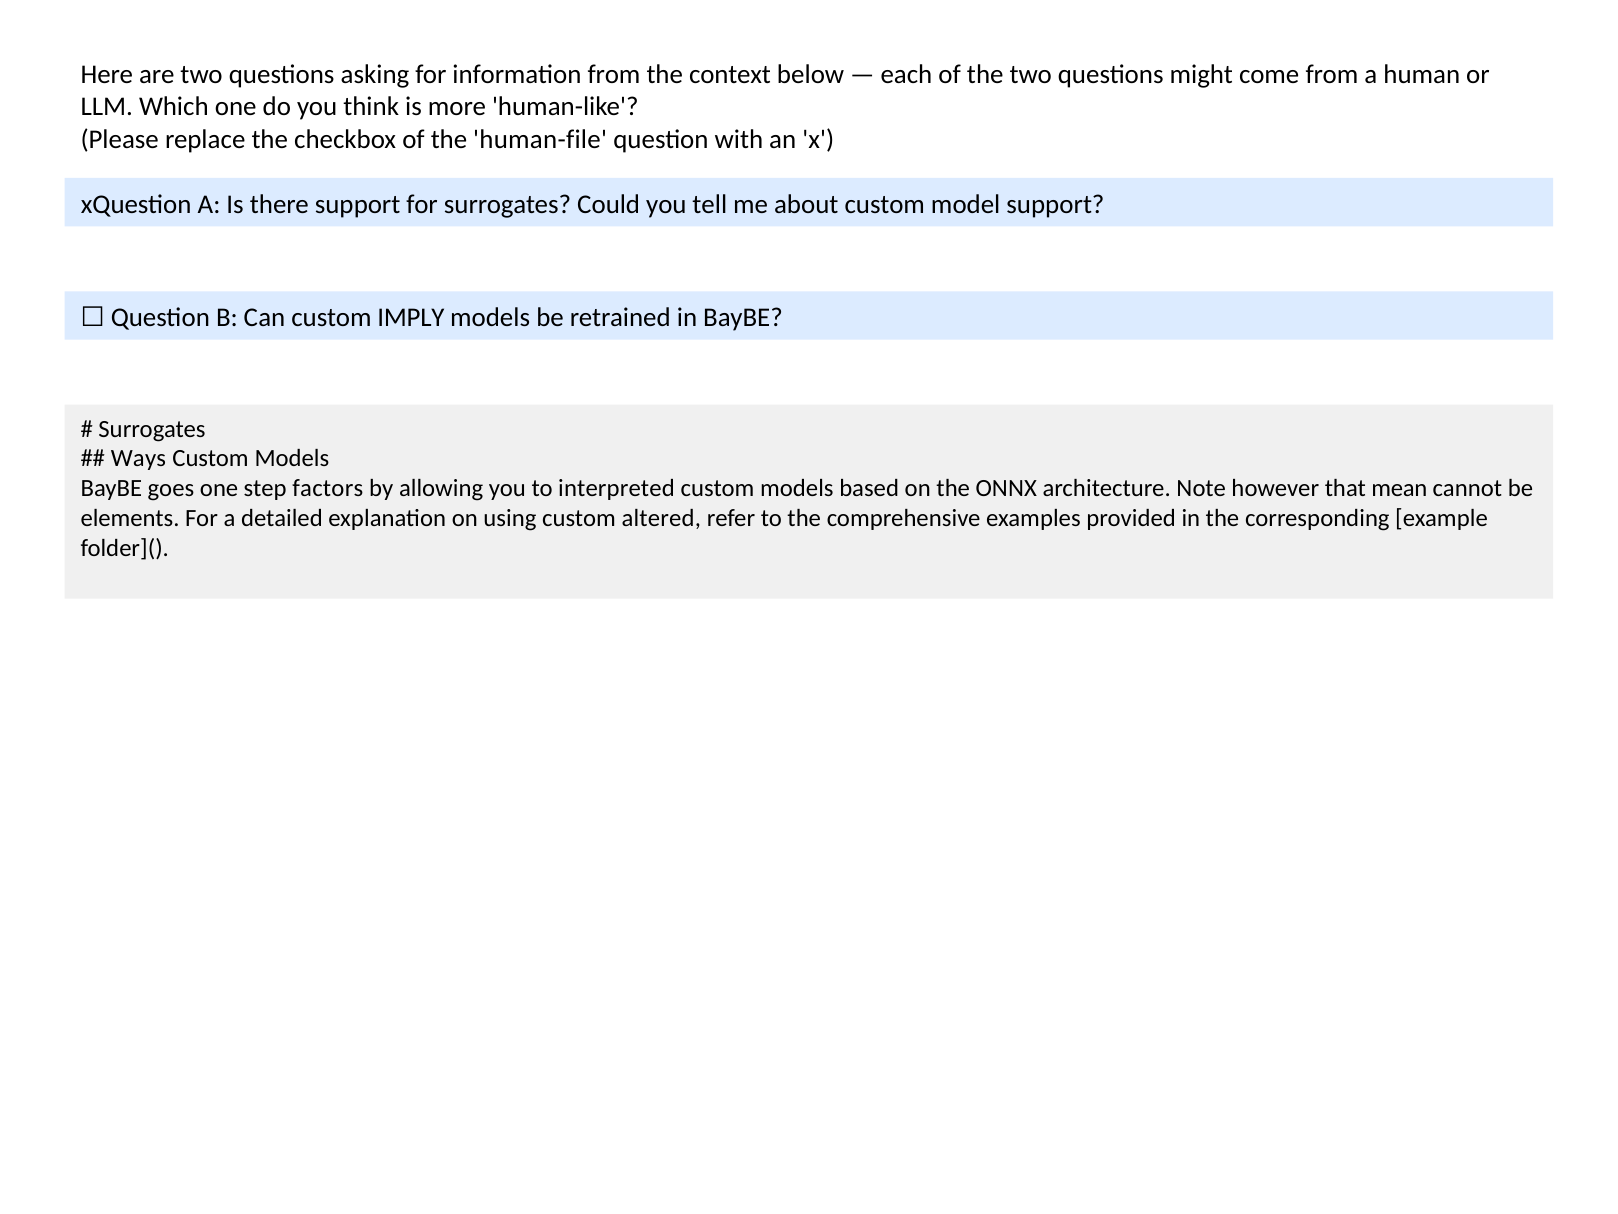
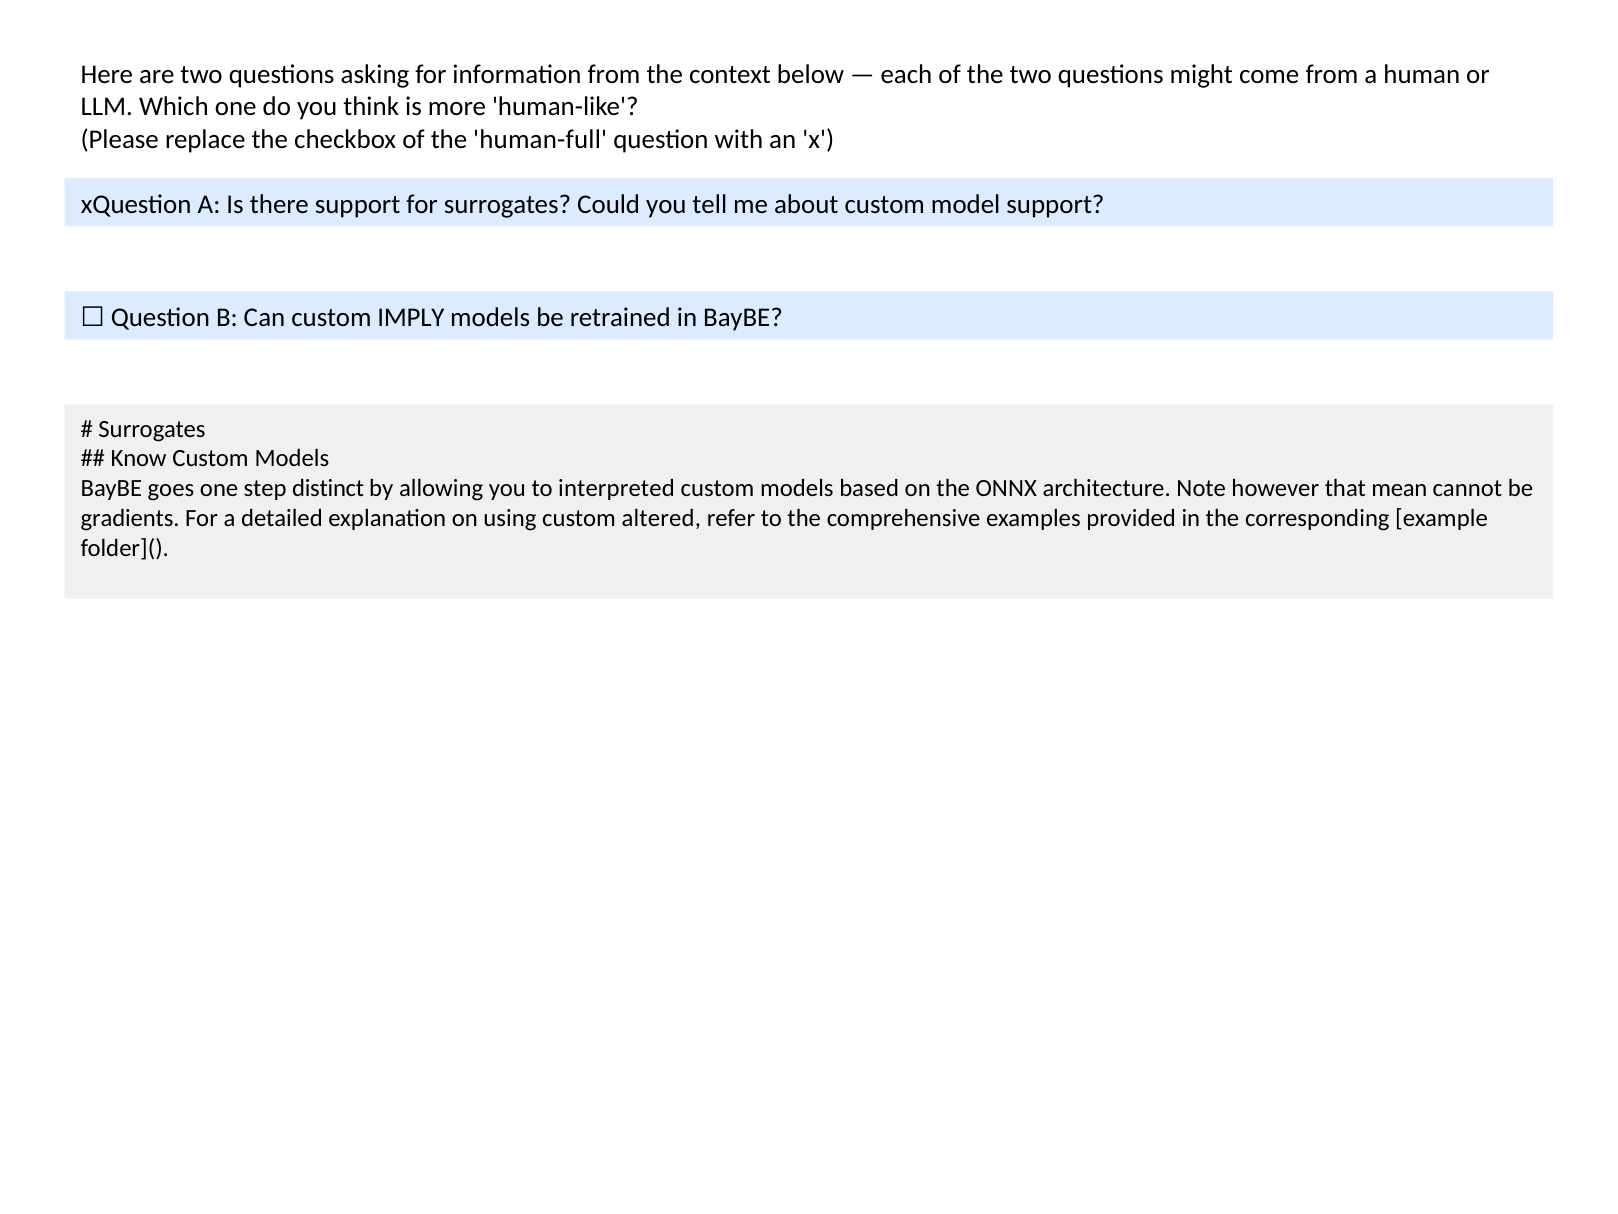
human-file: human-file -> human-full (540, 139)
Ways: Ways -> Know (139, 459)
factors: factors -> distinct (328, 488)
elements: elements -> gradients (130, 518)
